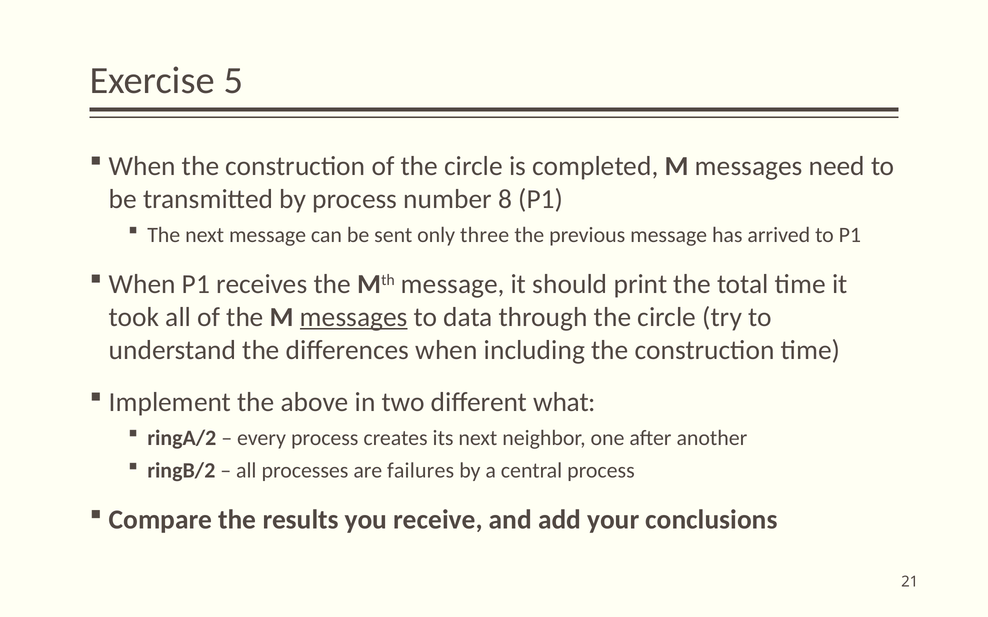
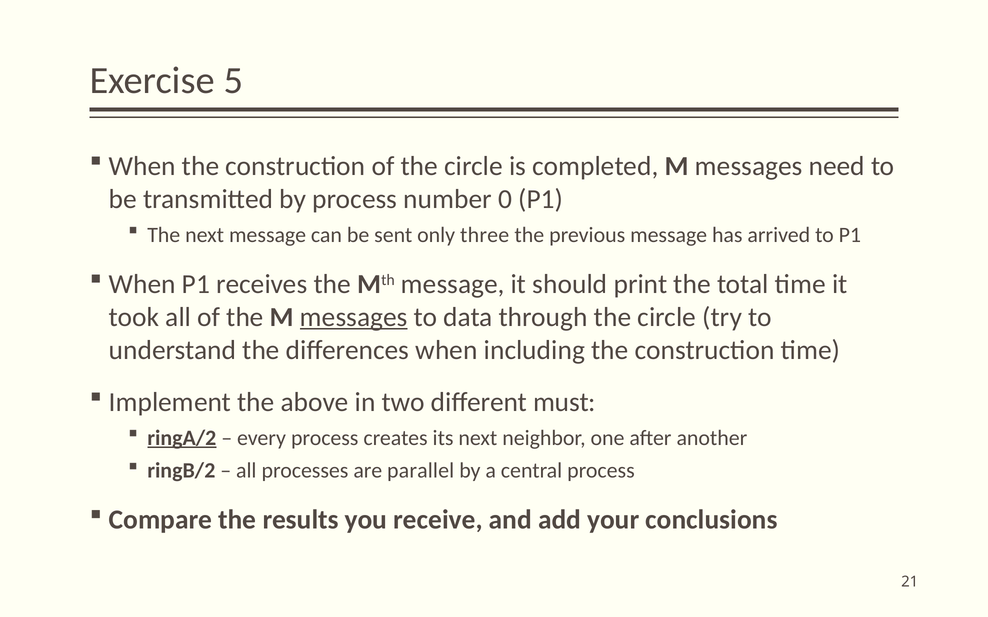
8: 8 -> 0 (505, 199)
what: what -> must (565, 403)
ringA/2 underline: none -> present (182, 438)
failures: failures -> parallel (421, 471)
